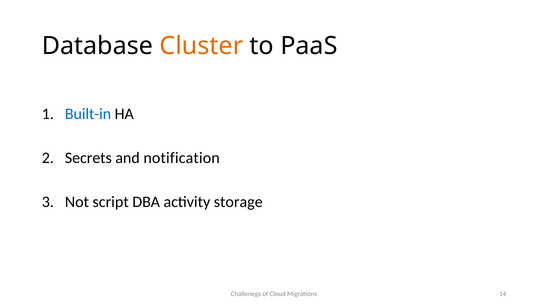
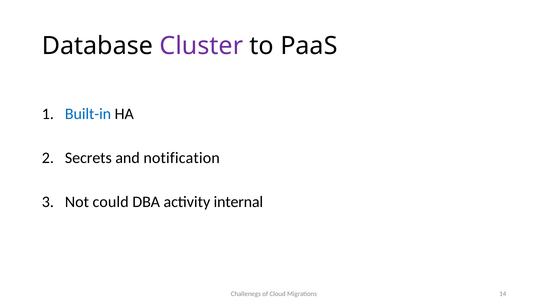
Cluster colour: orange -> purple (201, 46)
script: script -> could (111, 202)
storage: storage -> internal (238, 202)
